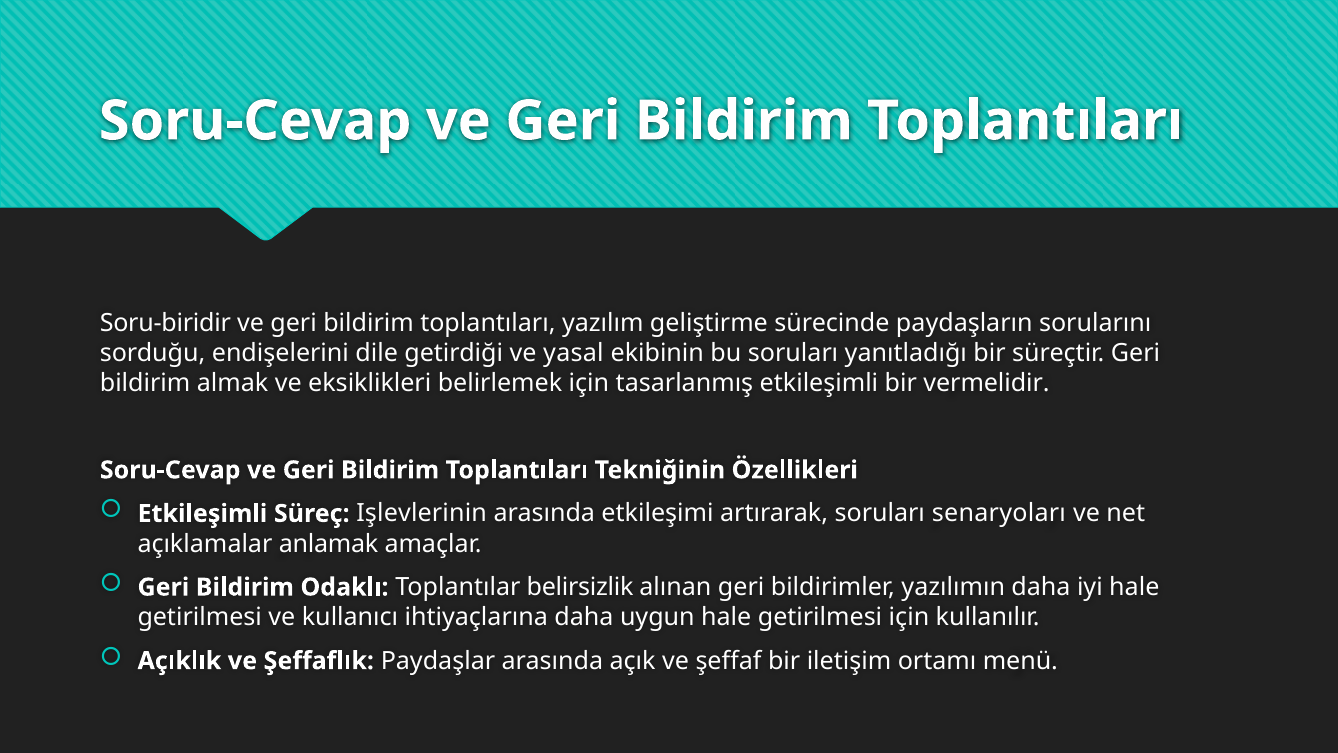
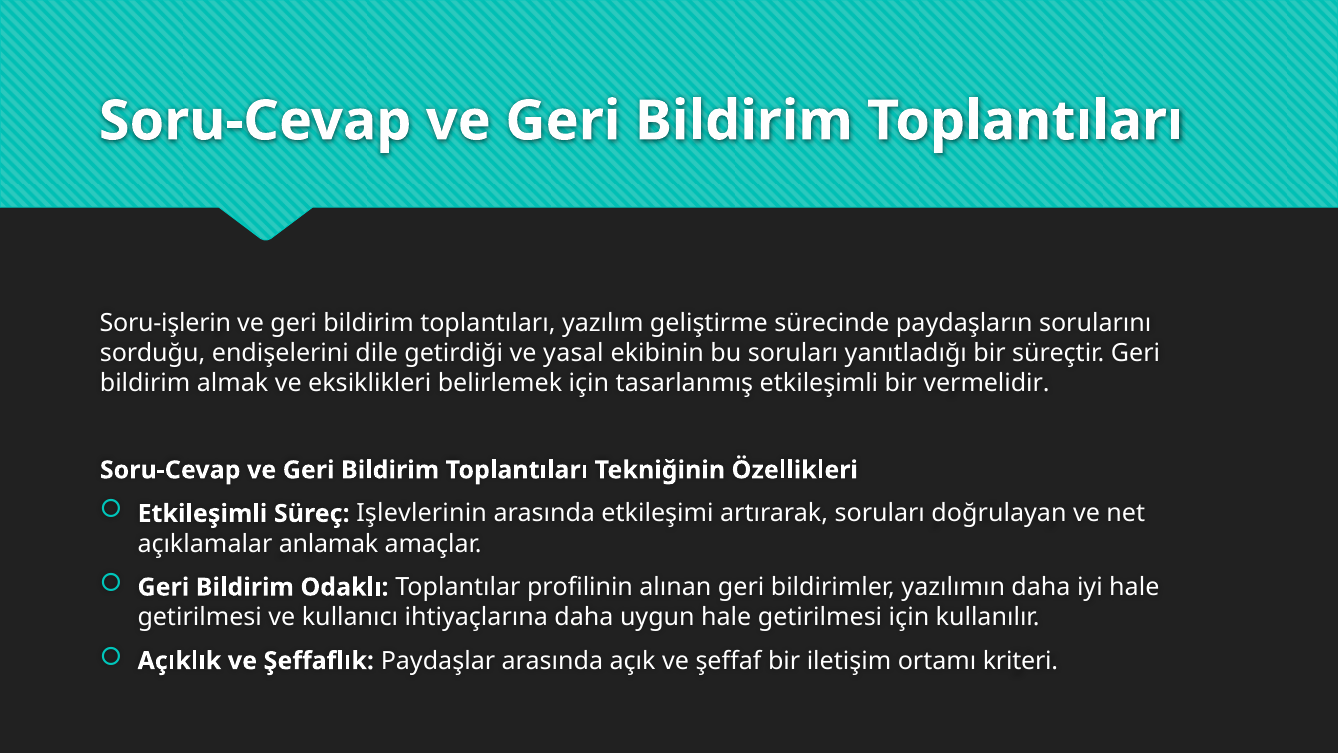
Soru-biridir: Soru-biridir -> Soru-işlerin (165, 323)
senaryoları: senaryoları -> doğrulayan (999, 513)
belirsizlik: belirsizlik -> profilinin (580, 587)
menü: menü -> kriteri (1020, 661)
